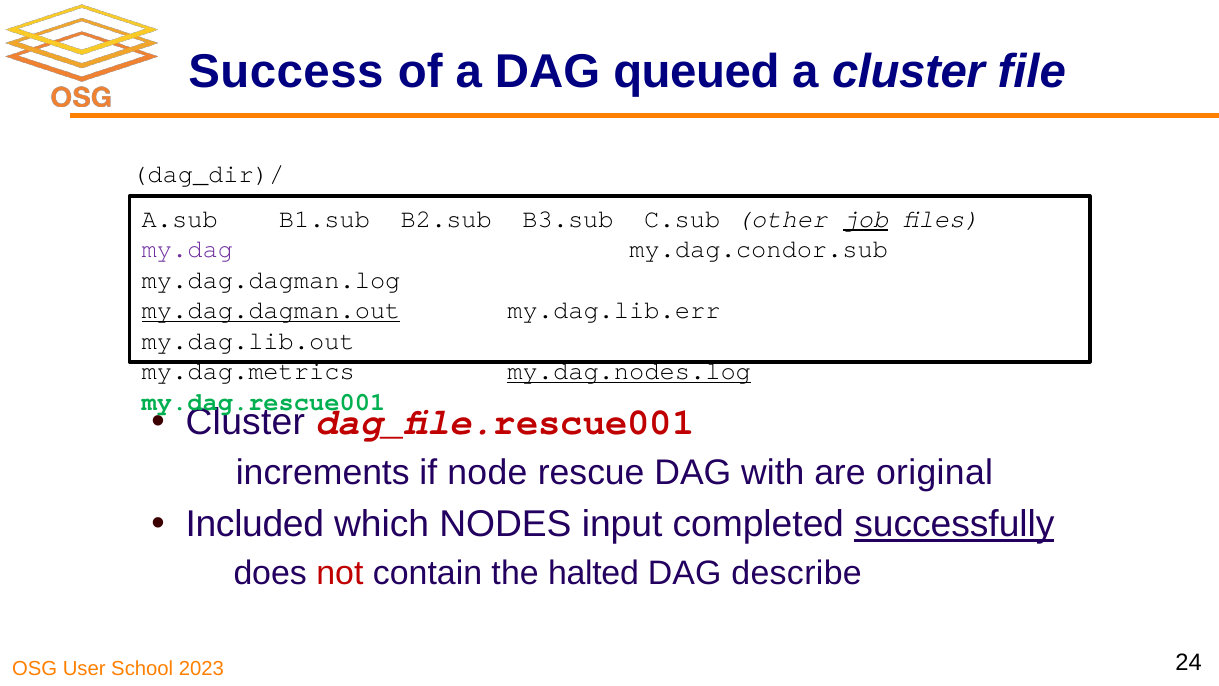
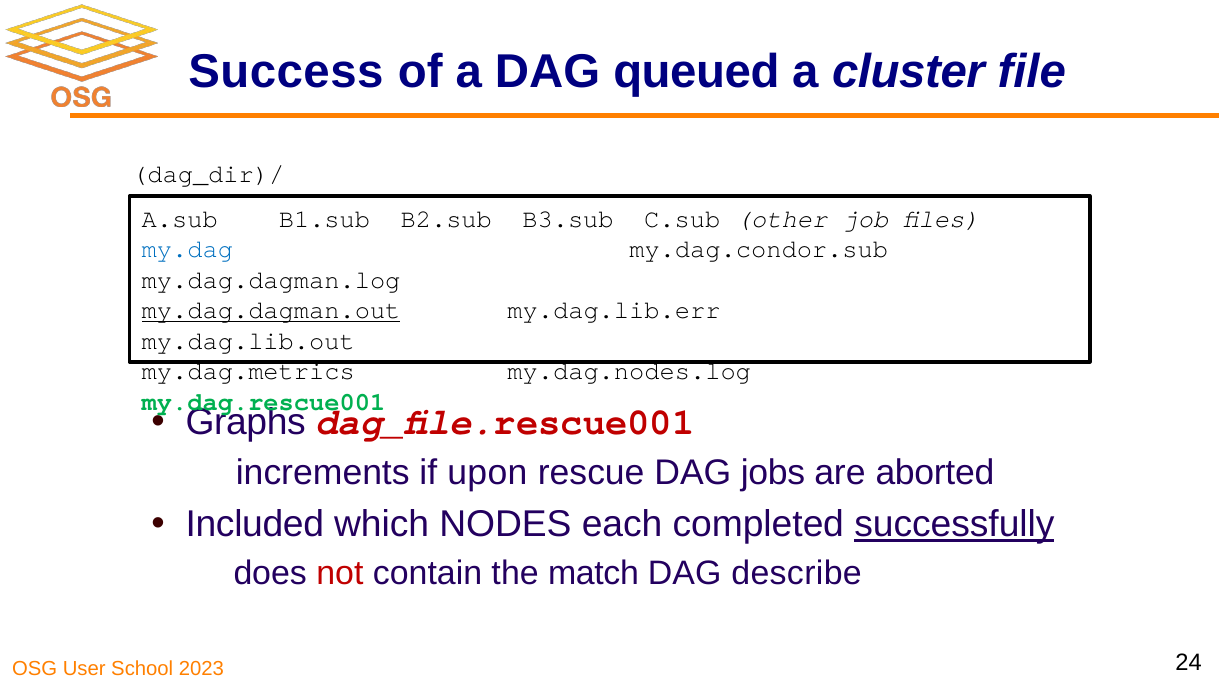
job underline: present -> none (865, 219)
my.dag colour: purple -> blue (187, 249)
my.dag.nodes.log underline: present -> none (629, 371)
Cluster: Cluster -> Graphs (246, 422)
node: node -> upon (487, 473)
with: with -> jobs (773, 473)
original: original -> aborted (935, 473)
input: input -> each (622, 524)
halted: halted -> match (594, 573)
